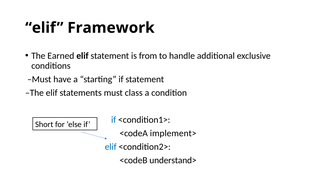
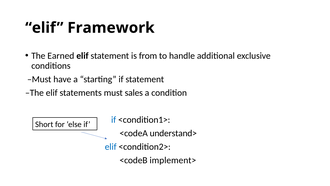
class: class -> sales (134, 93)
implement>: implement> -> understand> (173, 133)
understand>: understand> -> implement> (173, 160)
